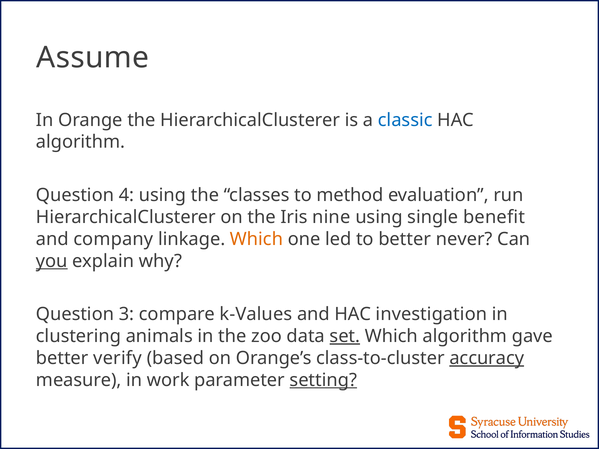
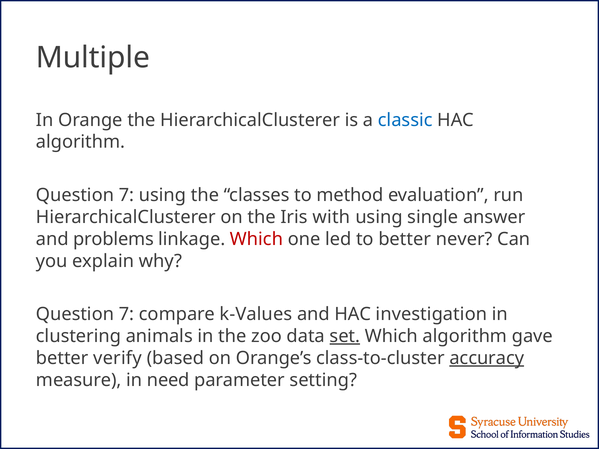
Assume: Assume -> Multiple (93, 58)
4: 4 -> 7 (127, 195)
nine: nine -> with (331, 217)
benefit: benefit -> answer (494, 217)
company: company -> problems (113, 239)
Which colour: orange -> red (256, 239)
you underline: present -> none (52, 261)
3: 3 -> 7 (127, 314)
work: work -> need (168, 380)
setting underline: present -> none (323, 380)
